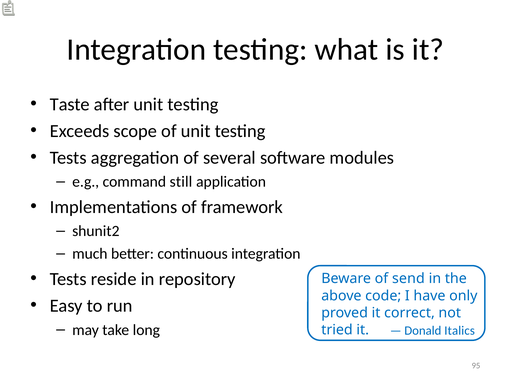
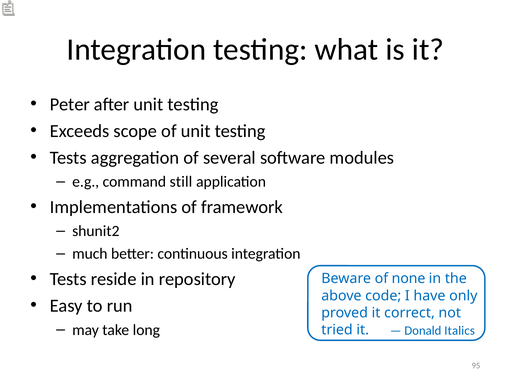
Taste: Taste -> Peter (70, 104)
send: send -> none (409, 279)
